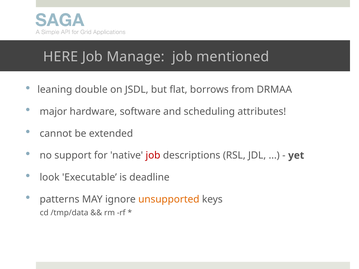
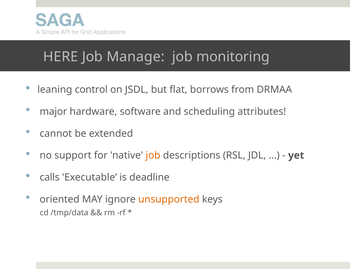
mentioned: mentioned -> monitoring (233, 57)
double: double -> control (91, 90)
job colour: red -> orange (153, 156)
look: look -> calls (50, 177)
patterns: patterns -> oriented (60, 199)
